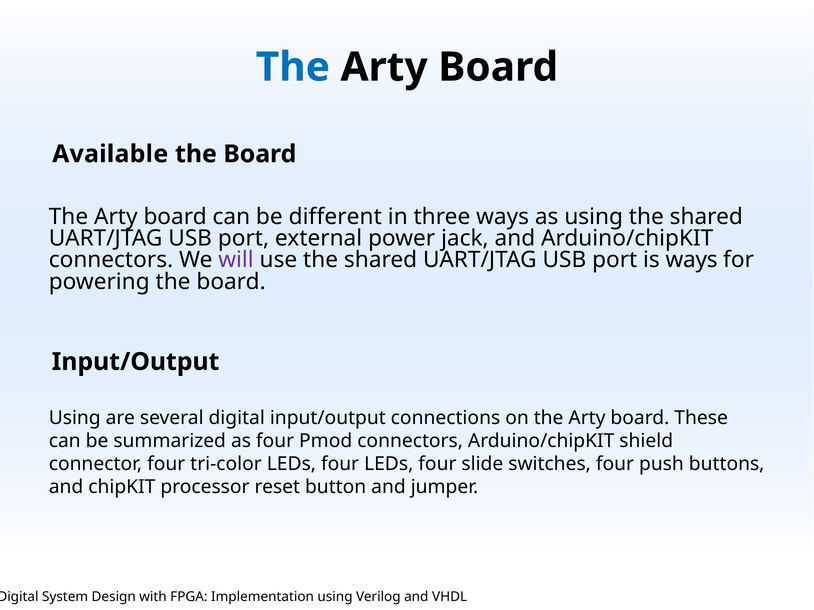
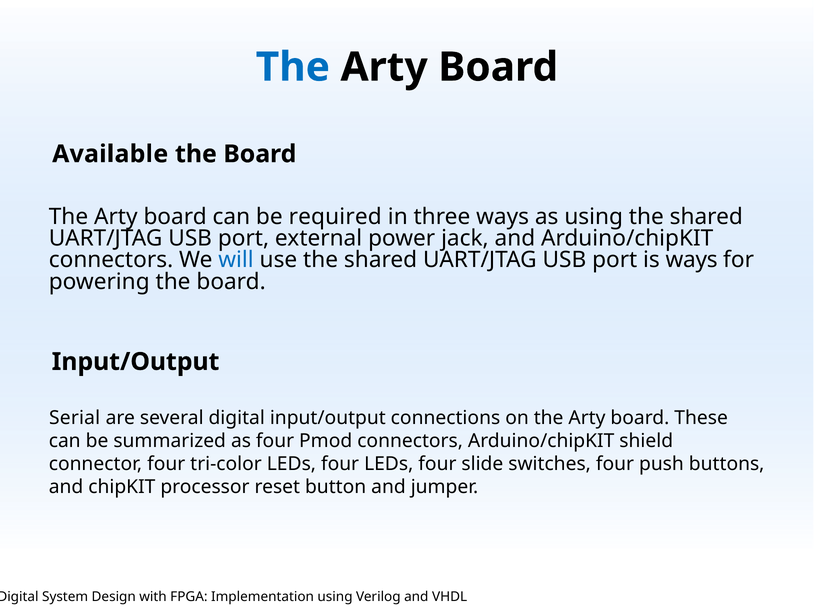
different: different -> required (335, 217)
will colour: purple -> blue (236, 260)
Using: Using -> Serial (75, 418)
